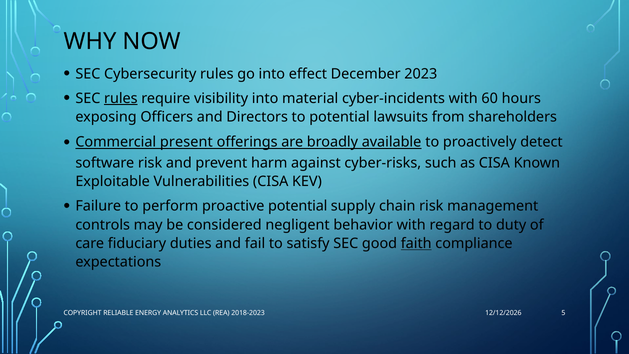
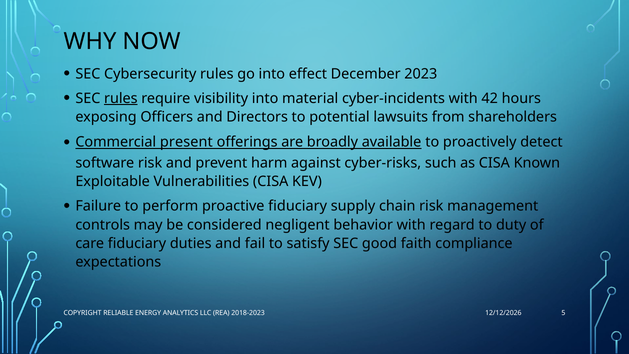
60: 60 -> 42 (490, 98)
proactive potential: potential -> fiduciary (298, 206)
faith underline: present -> none (416, 243)
